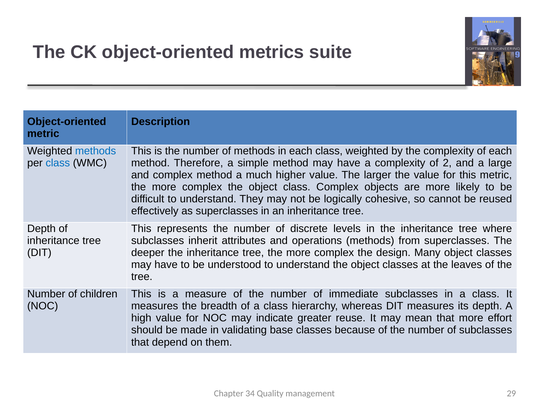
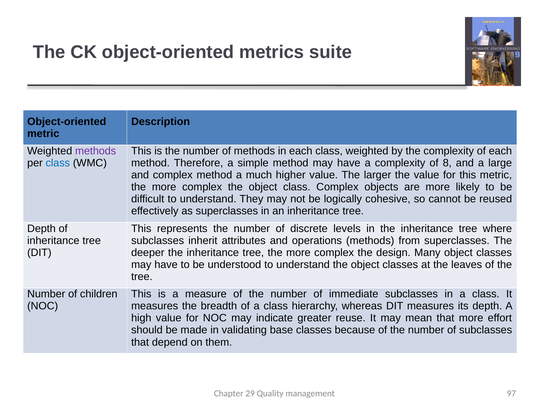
methods colour: blue -> purple (96, 151)
2: 2 -> 8 (447, 163)
34: 34 -> 29 (250, 393)
29: 29 -> 97 (511, 393)
